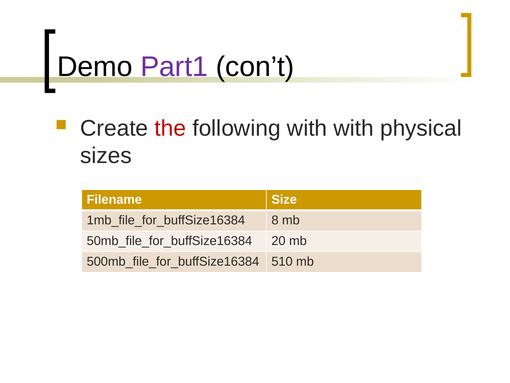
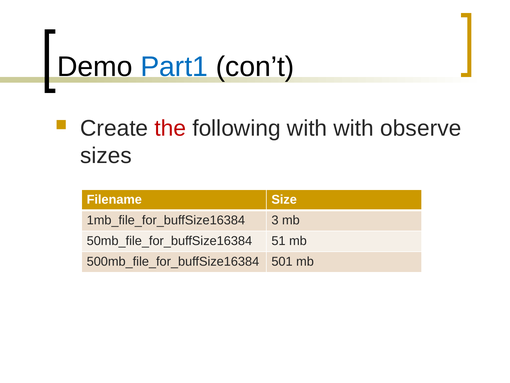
Part1 colour: purple -> blue (174, 67)
physical: physical -> observe (421, 128)
8: 8 -> 3 (275, 220)
20: 20 -> 51 (279, 241)
510: 510 -> 501 (282, 261)
